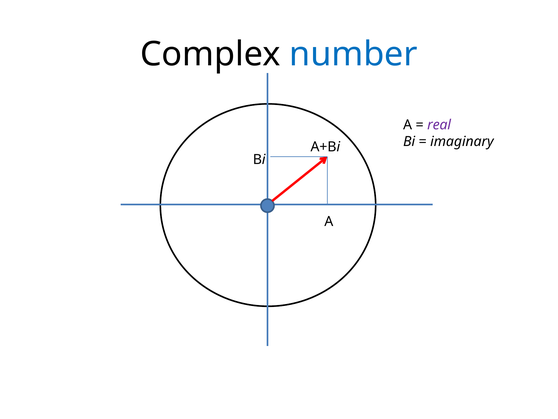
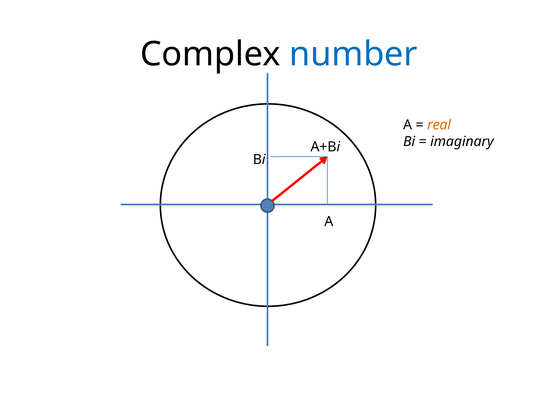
real colour: purple -> orange (439, 125)
